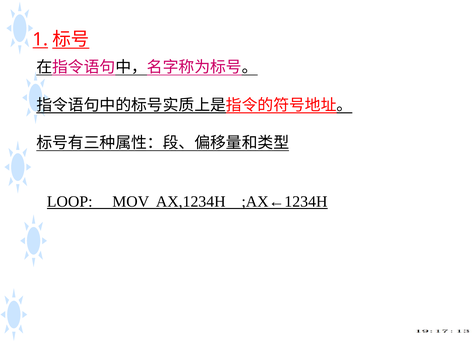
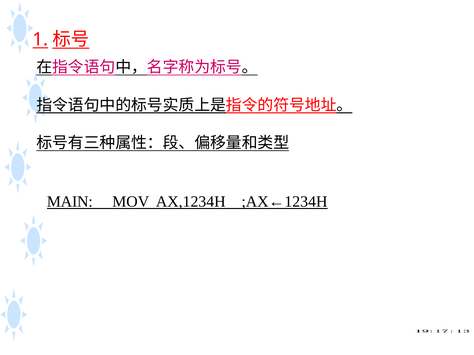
LOOP: LOOP -> MAIN (70, 202)
